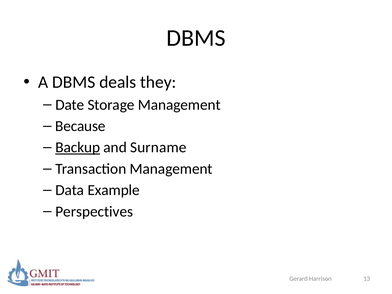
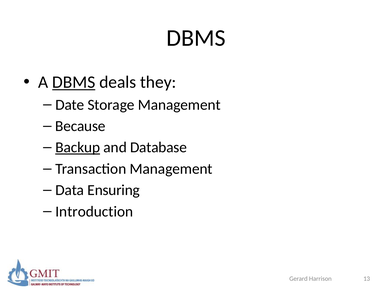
DBMS underline: none -> present (74, 82)
Surname: Surname -> Database (158, 147)
Example: Example -> Ensuring (114, 190)
Perspectives: Perspectives -> Introduction (94, 212)
